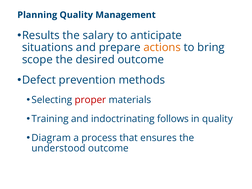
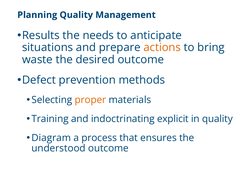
salary: salary -> needs (98, 35)
scope: scope -> waste (37, 60)
proper colour: red -> orange (90, 100)
follows: follows -> explicit (173, 119)
